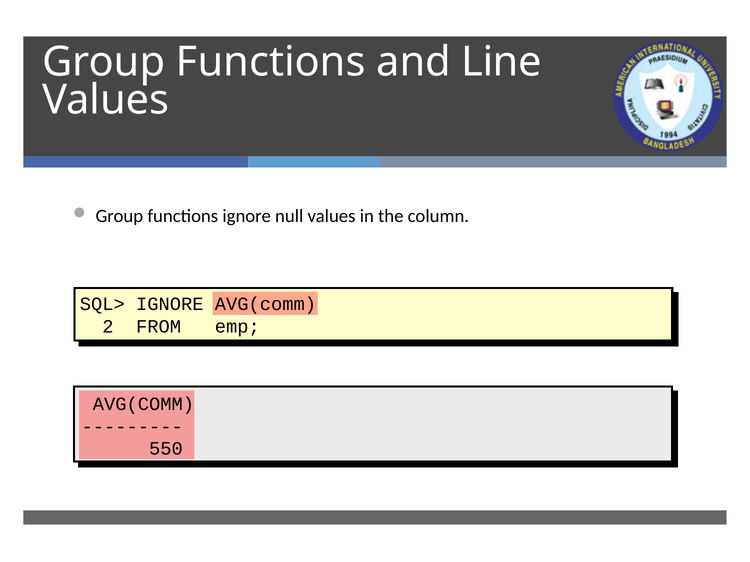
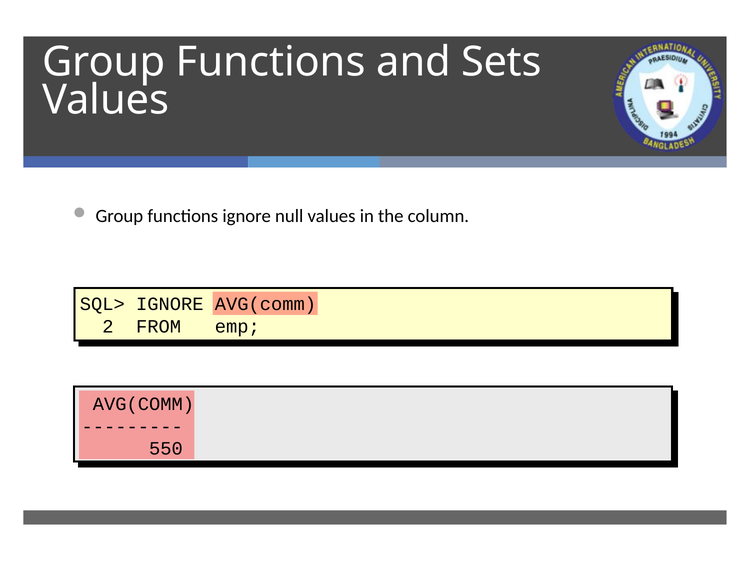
Line: Line -> Sets (501, 62)
